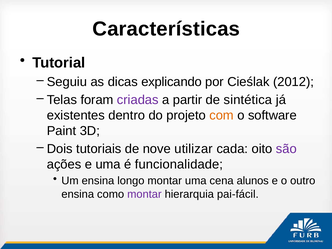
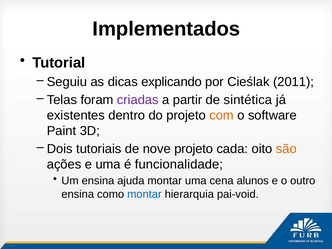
Características: Características -> Implementados (166, 29)
2012: 2012 -> 2011 (294, 82)
nove utilizar: utilizar -> projeto (194, 149)
são colour: purple -> orange (286, 149)
longo: longo -> ajuda (131, 181)
montar colour: purple -> blue (144, 194)
pai-fácil: pai-fácil -> pai-void (238, 194)
